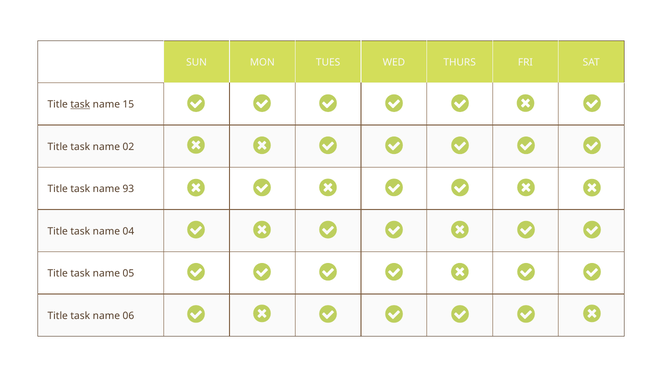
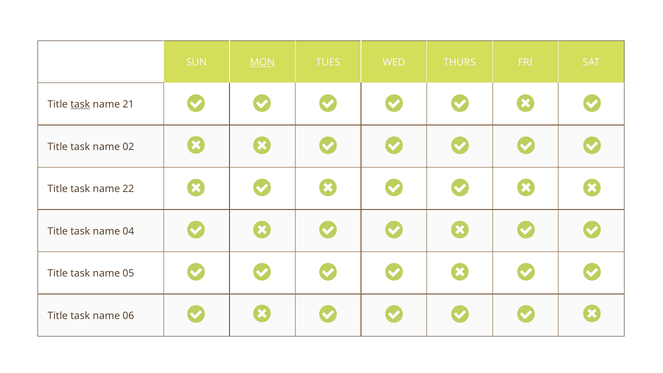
MON underline: none -> present (262, 62)
15: 15 -> 21 (128, 104)
93: 93 -> 22 (128, 189)
